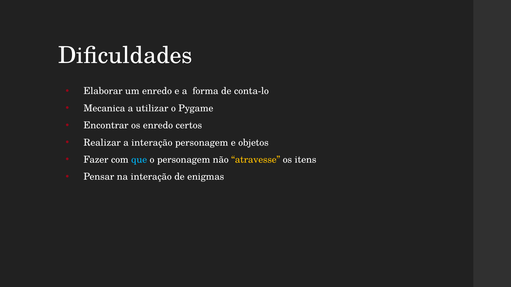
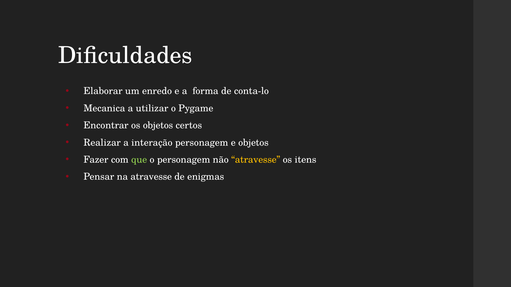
os enredo: enredo -> objetos (158, 126)
que colour: light blue -> light green (139, 160)
na interação: interação -> atravesse (151, 177)
